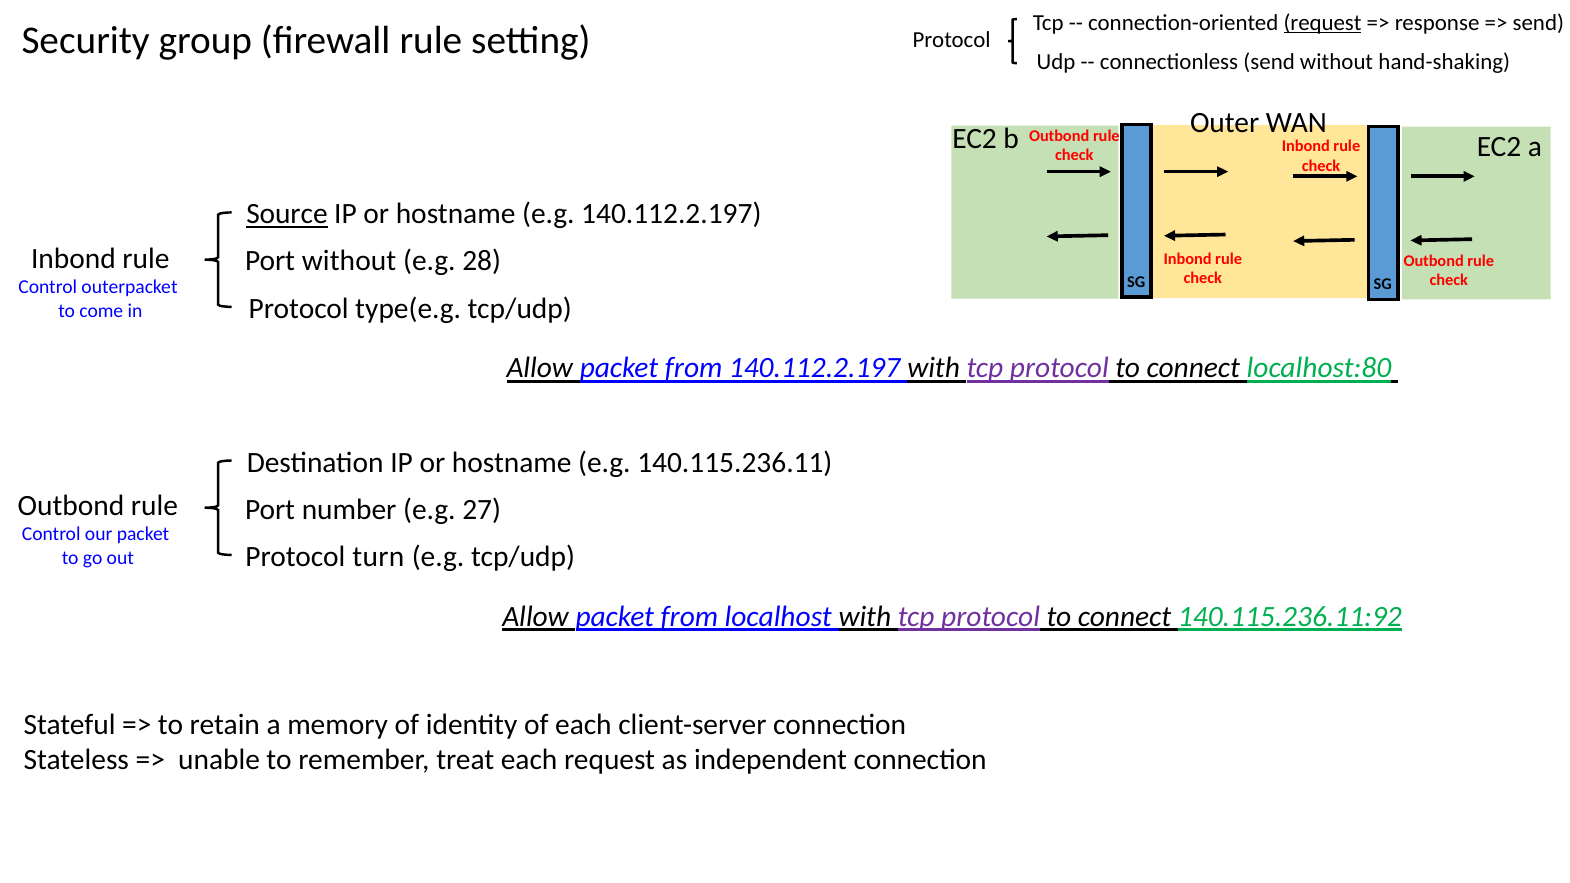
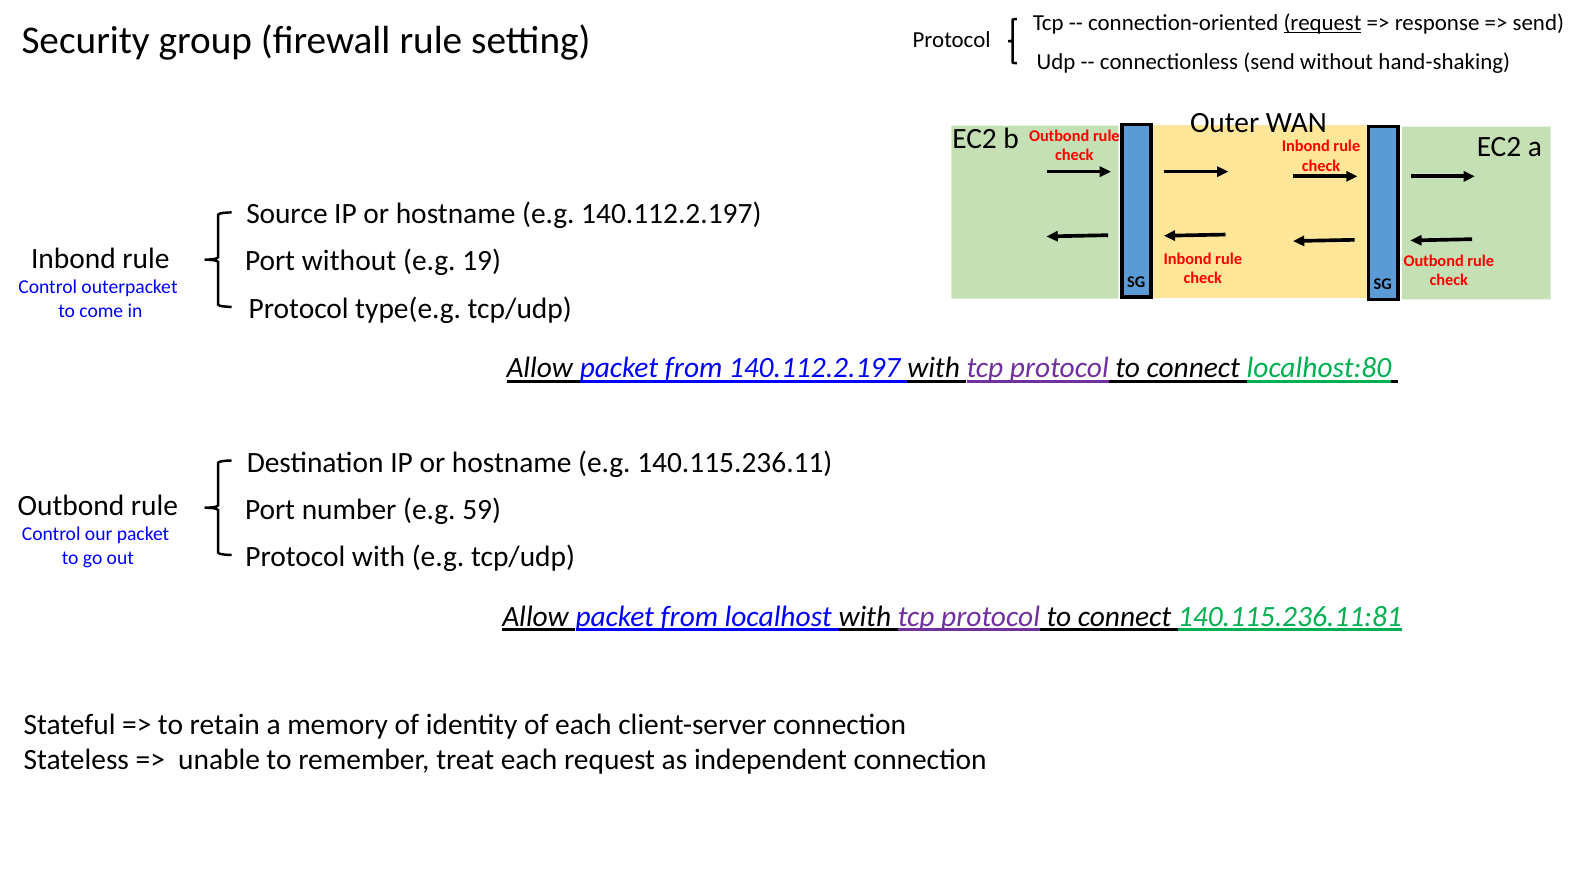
Source underline: present -> none (287, 214)
28: 28 -> 19 (482, 261)
27: 27 -> 59 (482, 510)
Protocol turn: turn -> with (379, 557)
140.115.236.11:92: 140.115.236.11:92 -> 140.115.236.11:81 (1290, 617)
